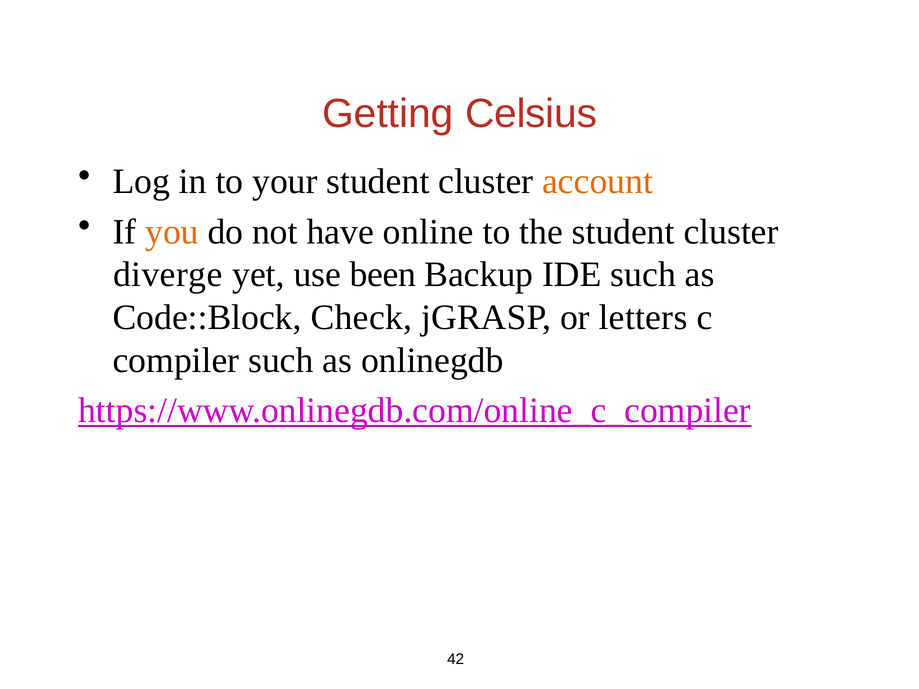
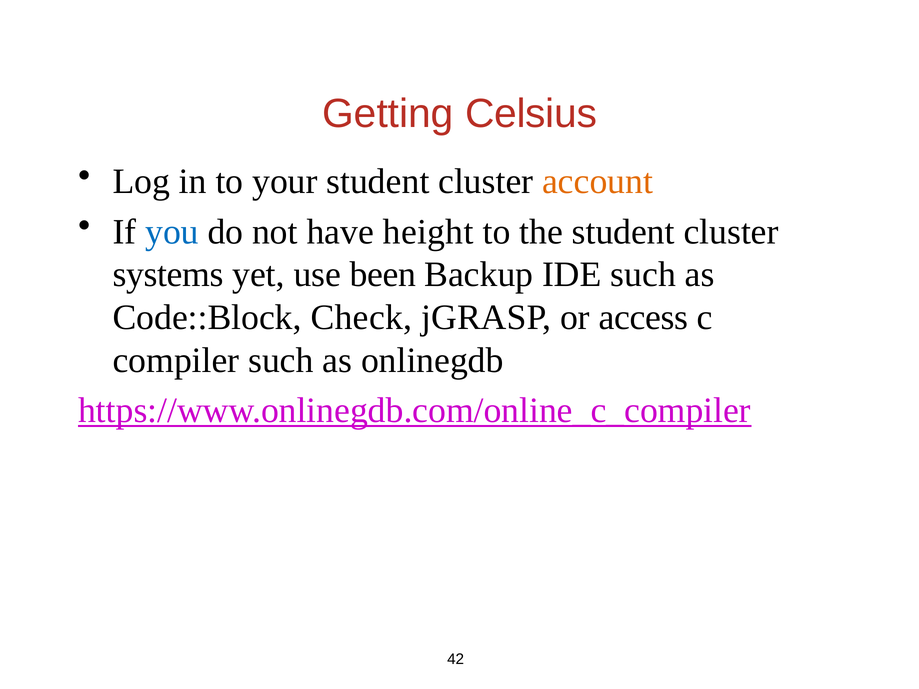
you colour: orange -> blue (172, 232)
online: online -> height (428, 232)
diverge: diverge -> systems (168, 275)
letters: letters -> access (643, 318)
